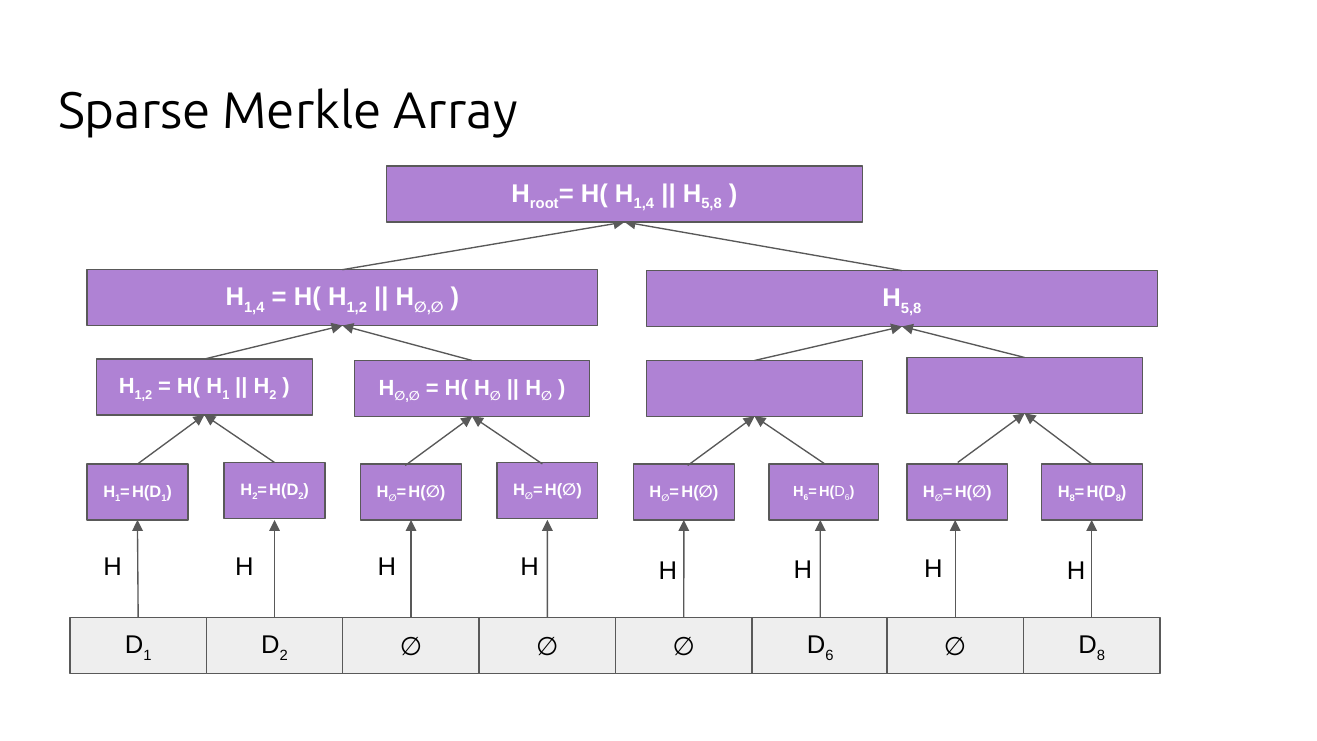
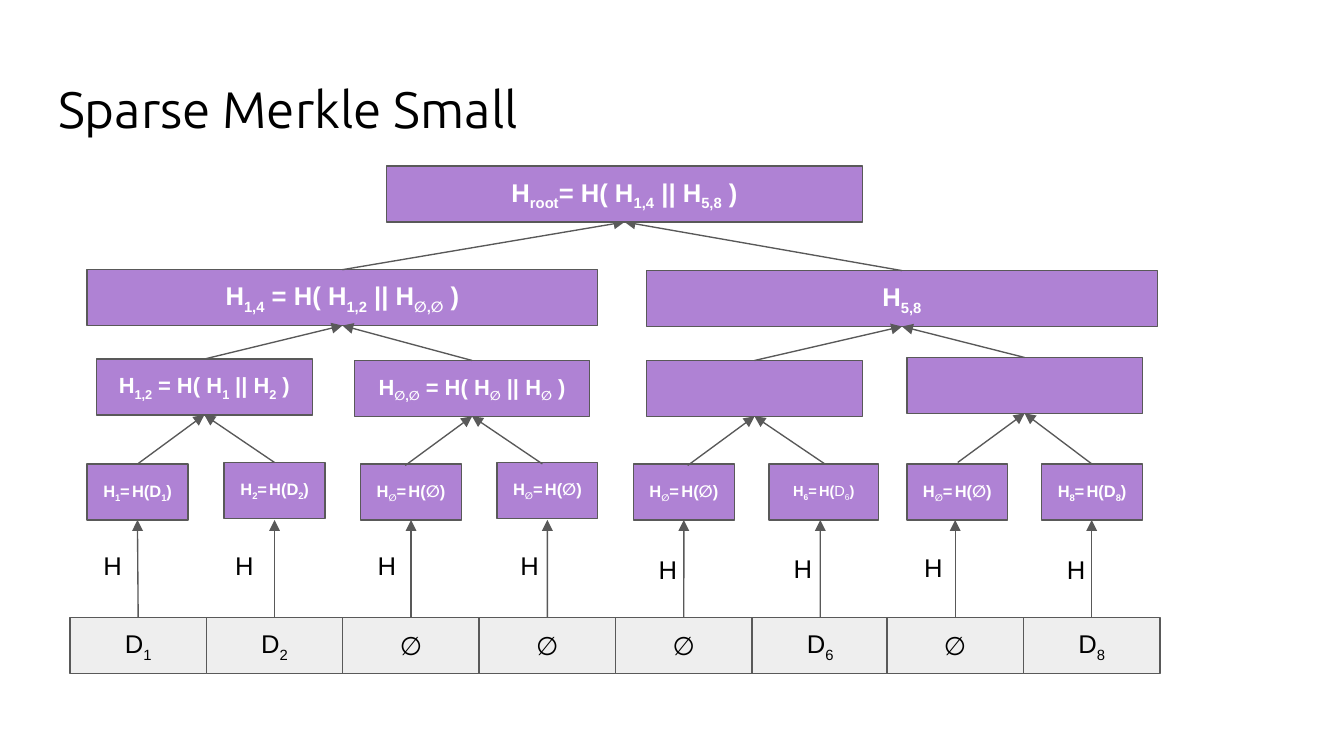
Array: Array -> Small (456, 112)
